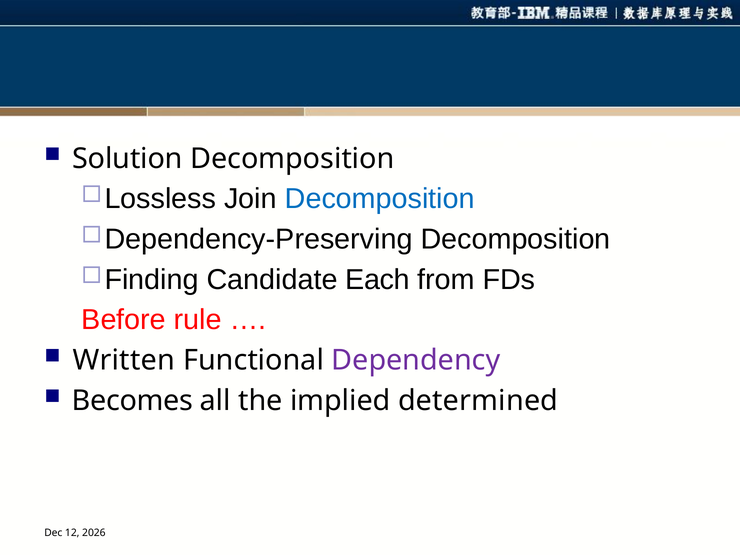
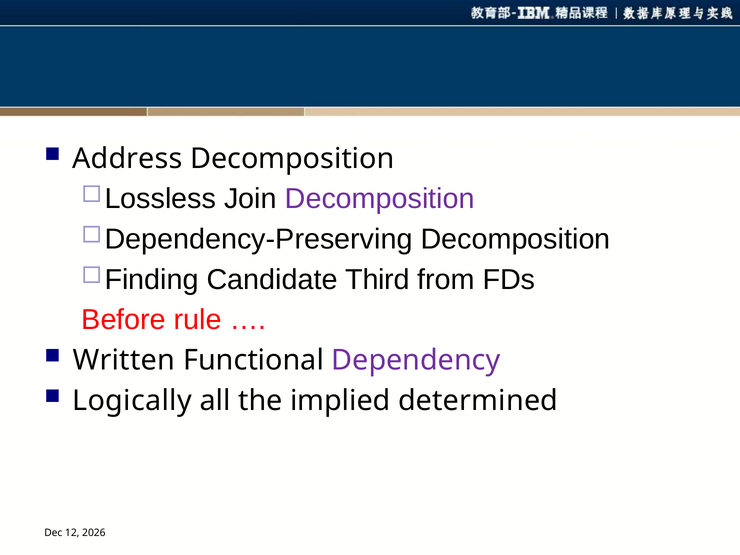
Solution: Solution -> Address (127, 159)
Decomposition colour: blue -> purple (380, 199)
Each: Each -> Third (378, 280)
Becomes: Becomes -> Logically (132, 401)
